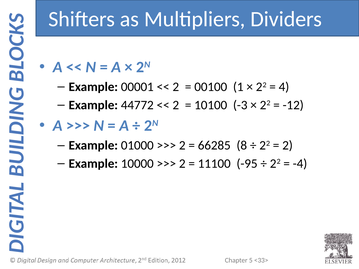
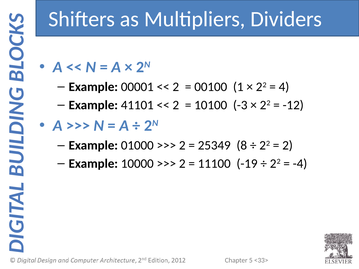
44772: 44772 -> 41101 (137, 105)
66285: 66285 -> 25349 (214, 146)
-95: -95 -> -19 (247, 164)
